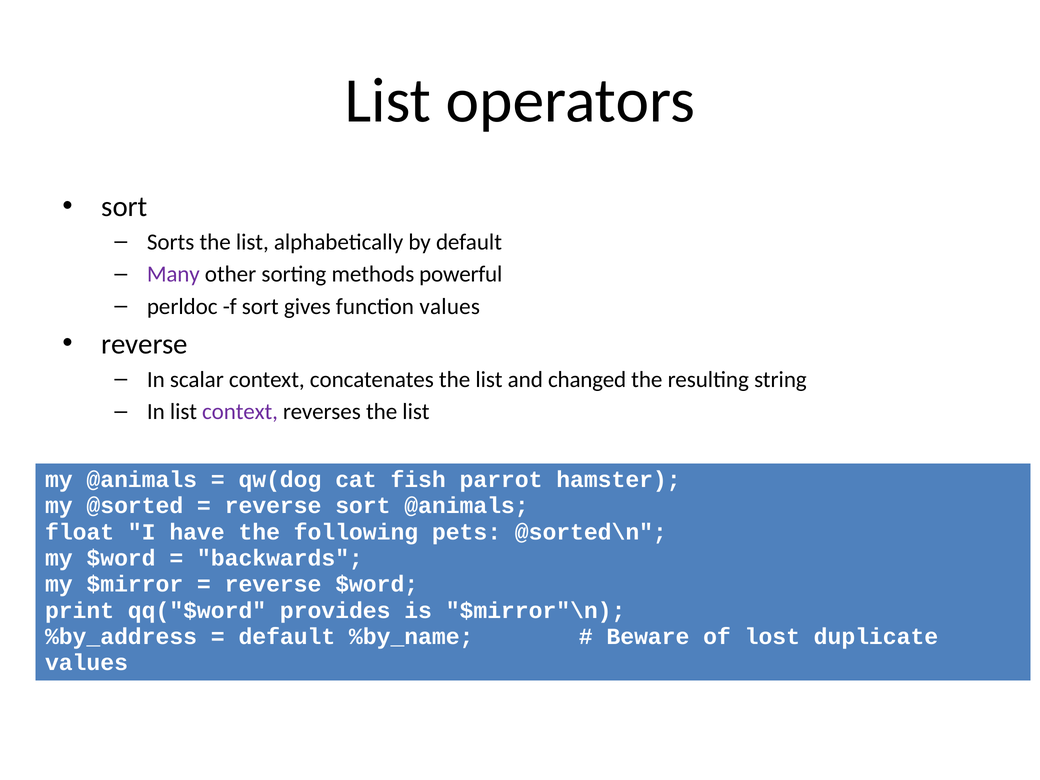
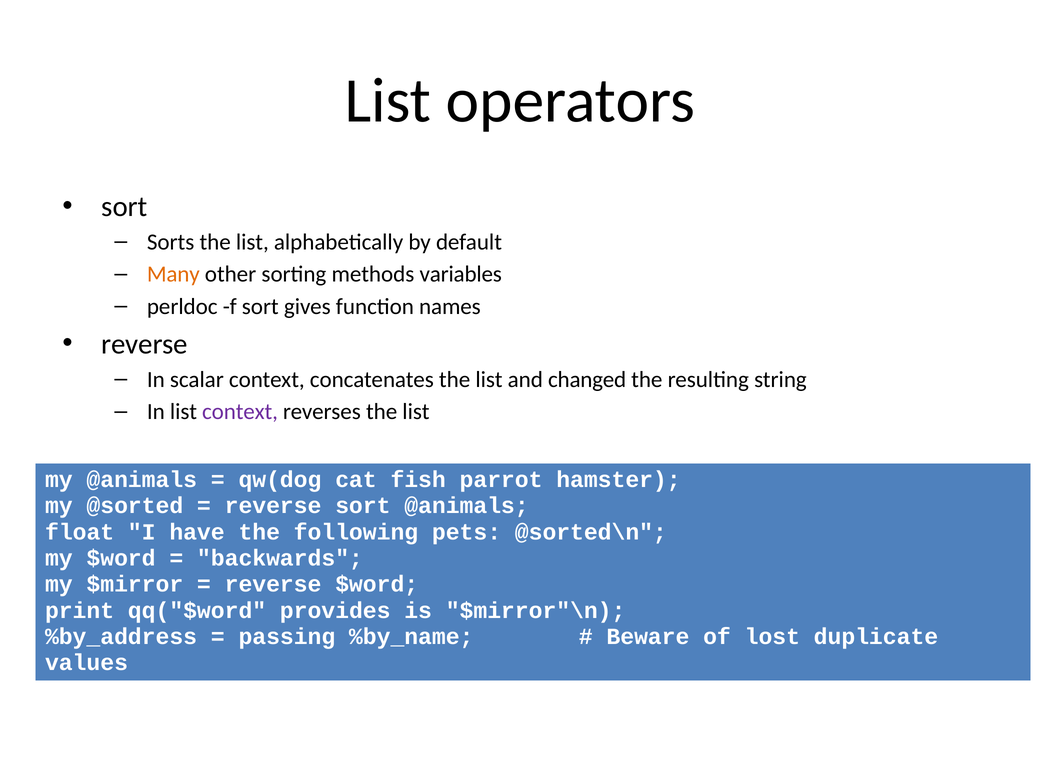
Many colour: purple -> orange (173, 274)
powerful: powerful -> variables (461, 274)
function values: values -> names (450, 307)
default: default -> passing (287, 637)
